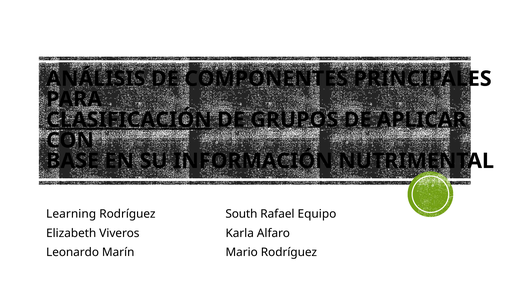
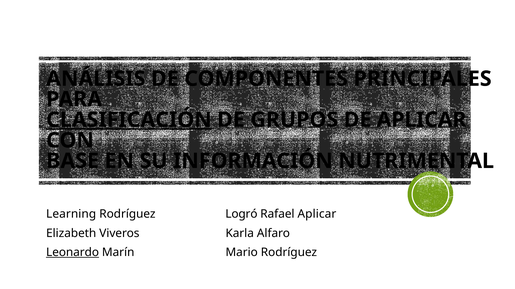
South: South -> Logró (241, 215)
Rafael Equipo: Equipo -> Aplicar (317, 215)
Leonardo underline: none -> present (73, 253)
